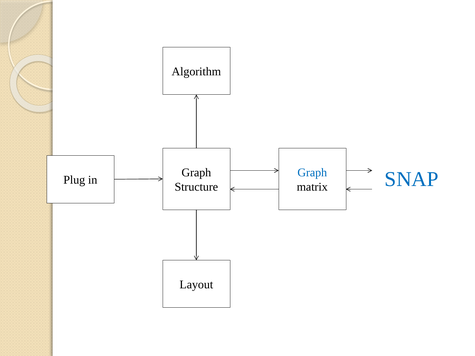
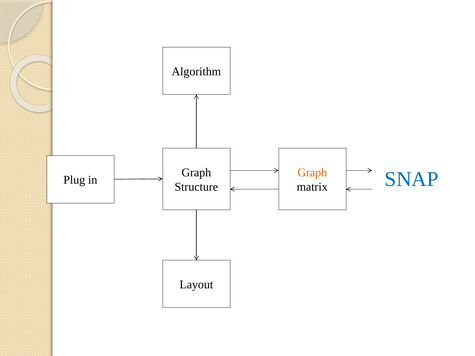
Graph colour: blue -> orange (312, 173)
